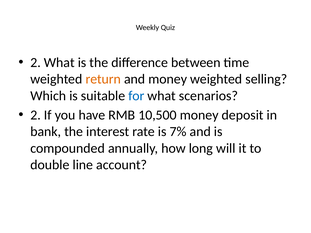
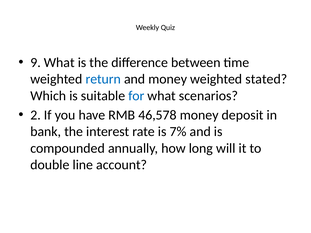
2: 2 -> 9 (36, 63)
return colour: orange -> blue (103, 79)
selling: selling -> stated (266, 79)
10,500: 10,500 -> 46,578 (158, 115)
